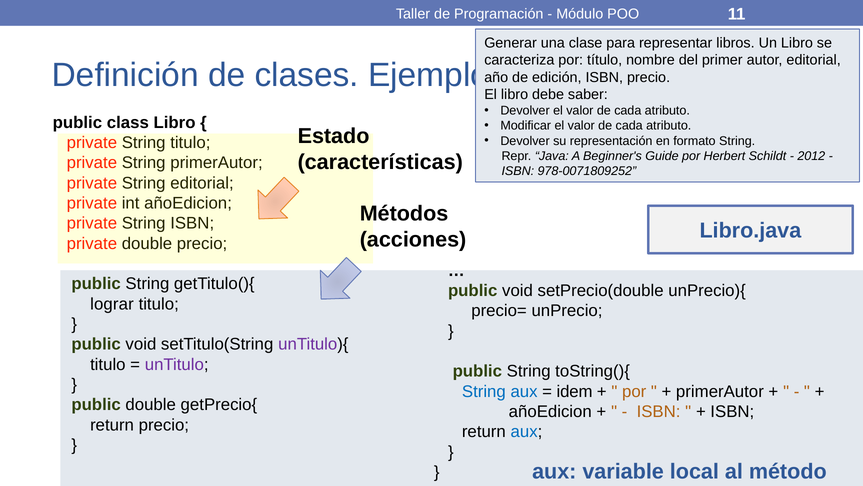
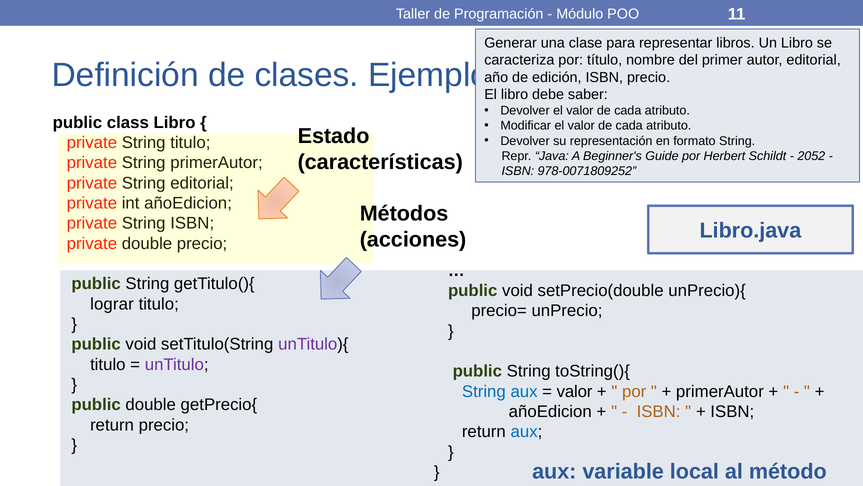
2012: 2012 -> 2052 (811, 156)
idem: idem -> valor (575, 391)
